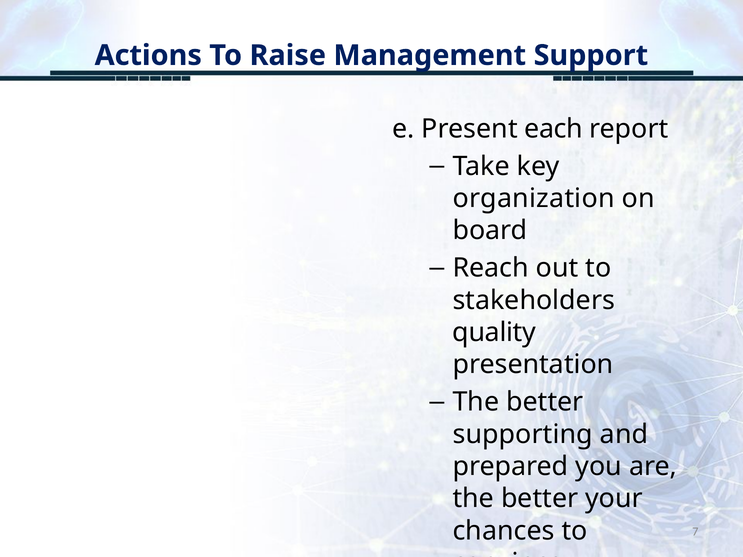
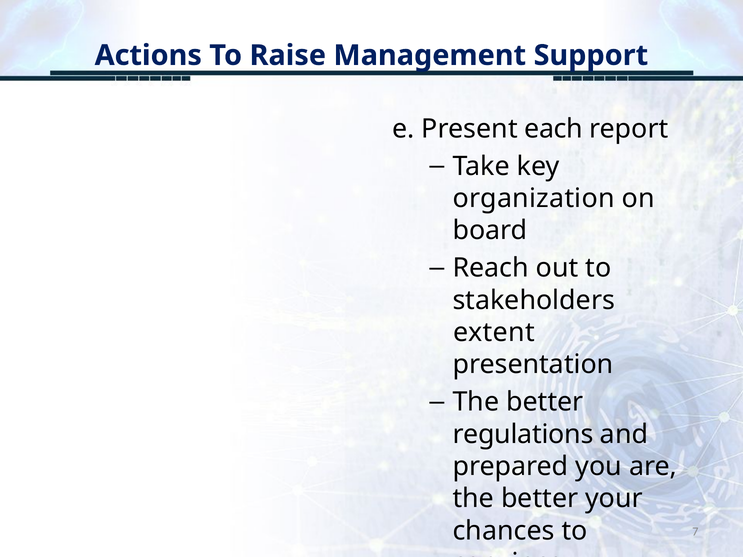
quality: quality -> extent (494, 333)
supporting: supporting -> regulations (523, 434)
